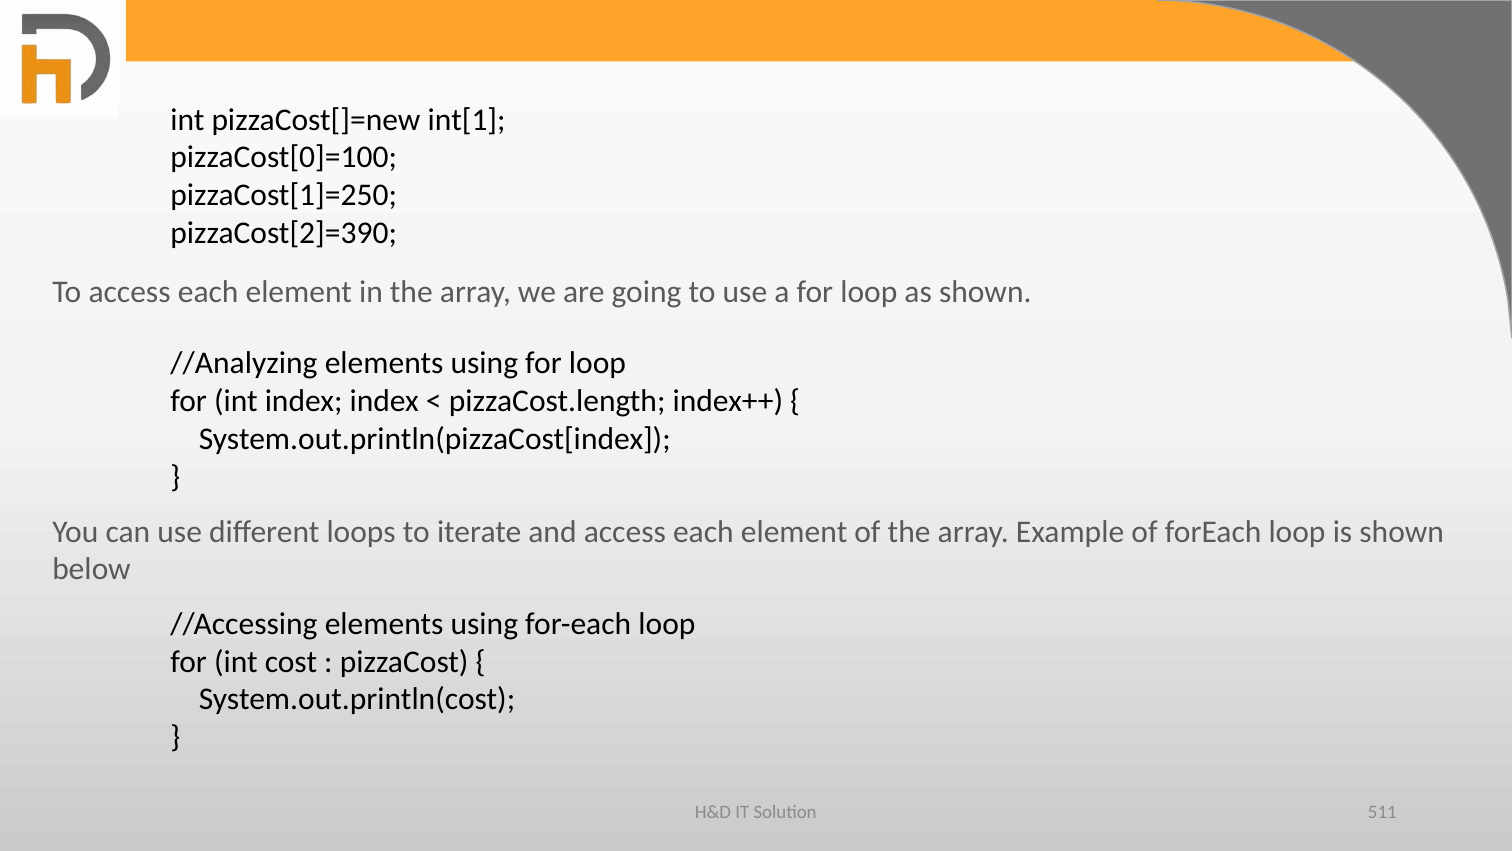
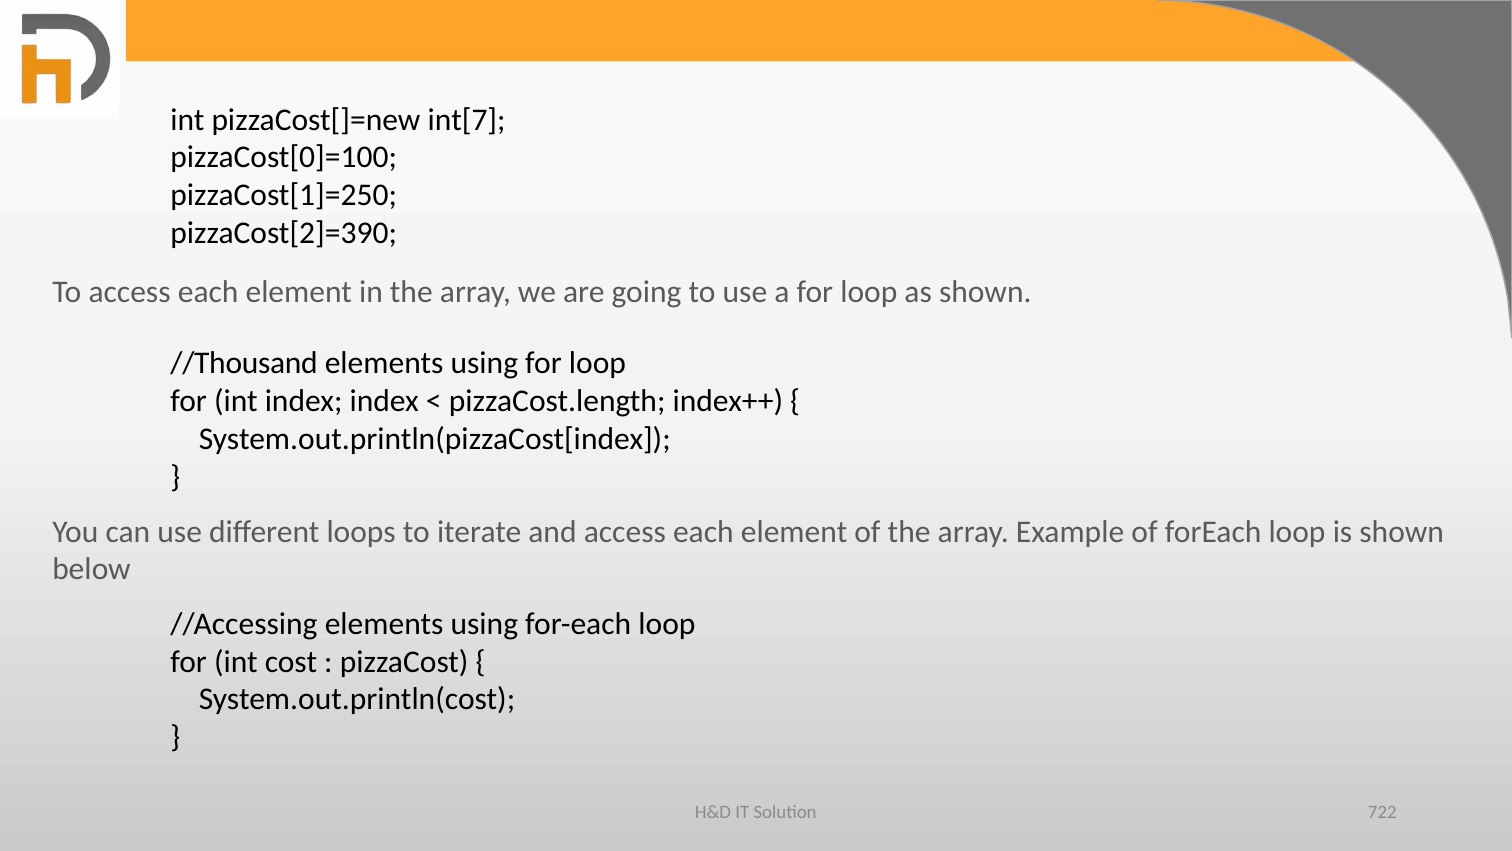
int[1: int[1 -> int[7 (467, 120)
//Analyzing: //Analyzing -> //Thousand (244, 363)
511: 511 -> 722 (1382, 812)
